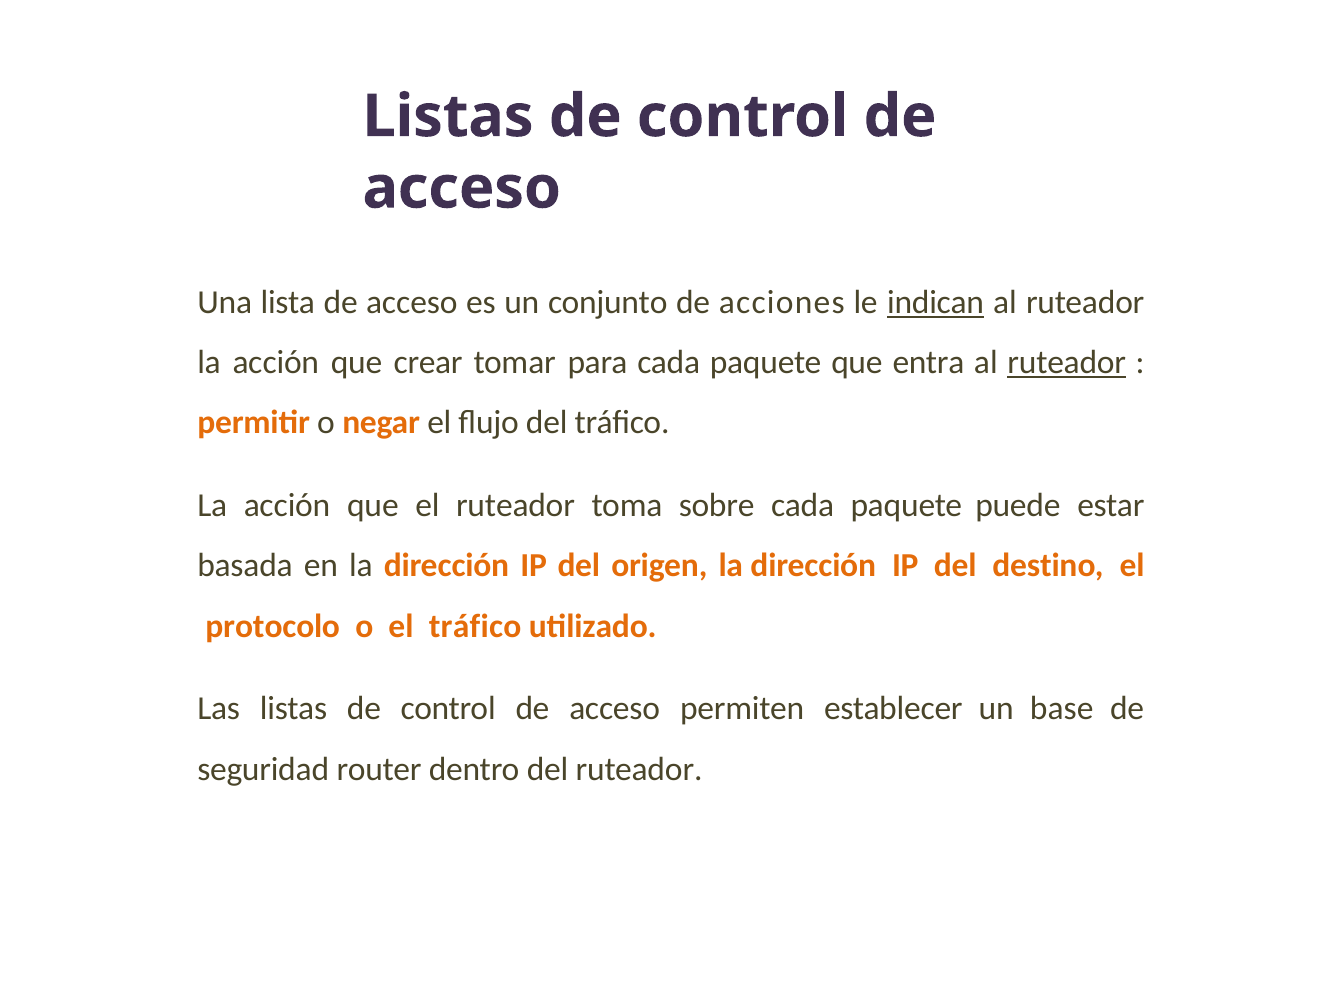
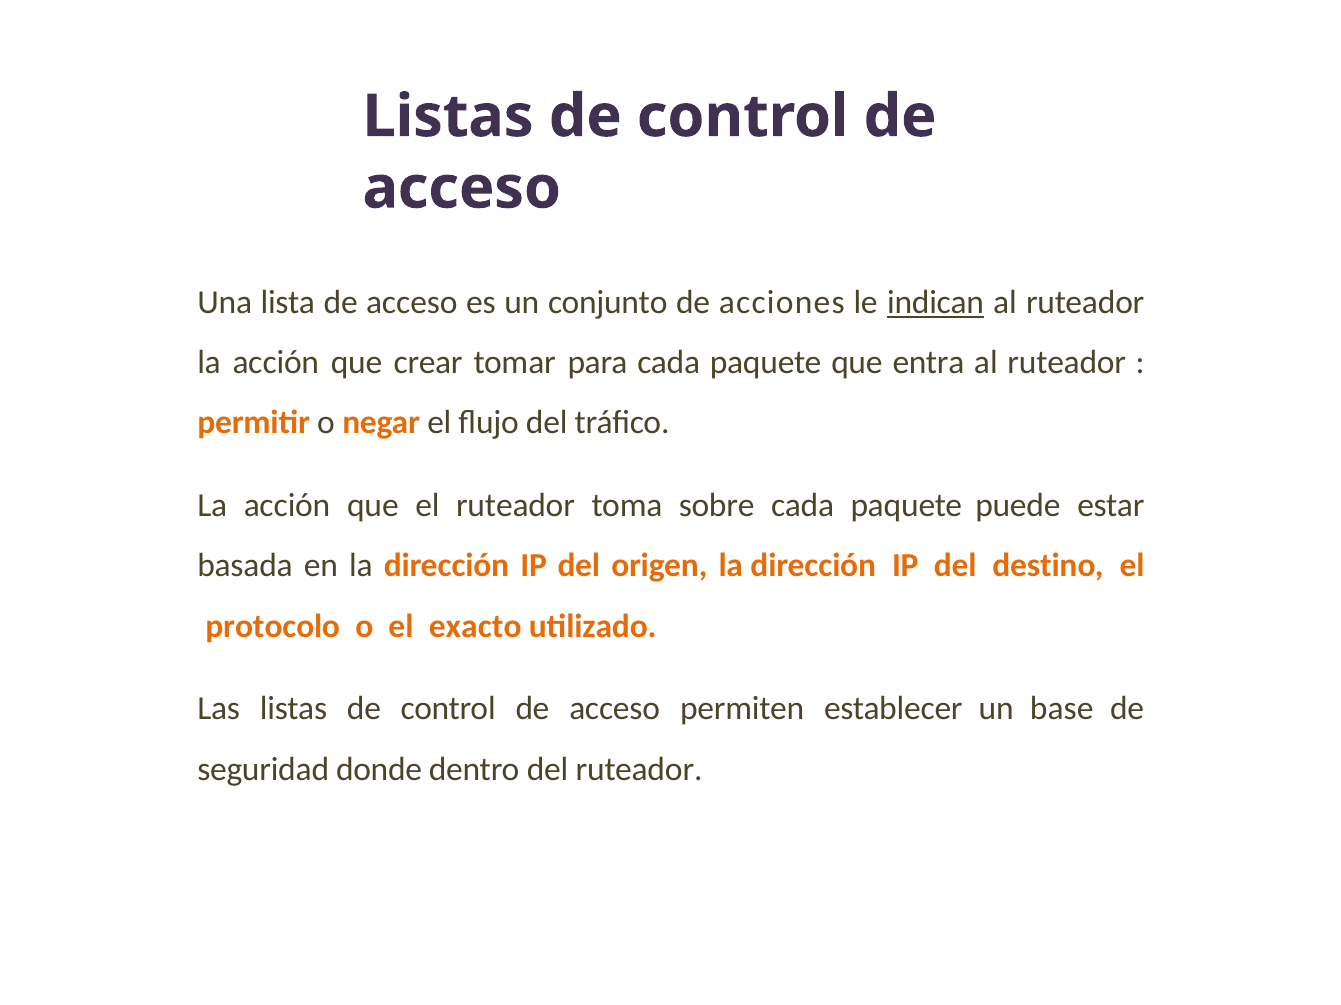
ruteador underline: present -> none (1067, 363)
el tráfico: tráfico -> exacto (475, 627)
router: router -> donde (379, 770)
